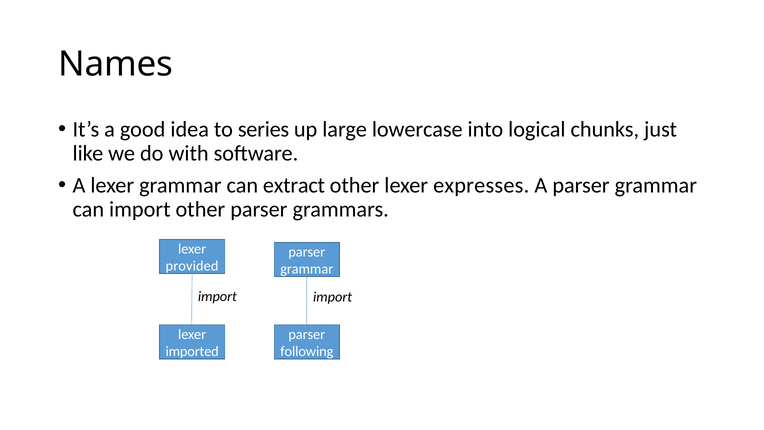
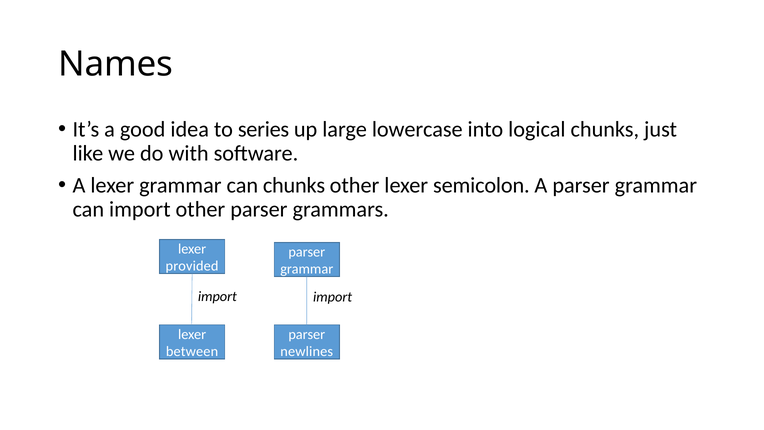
can extract: extract -> chunks (294, 185)
expresses: expresses -> semicolon (481, 185)
imported: imported -> between (192, 351)
following: following -> newlines (307, 351)
